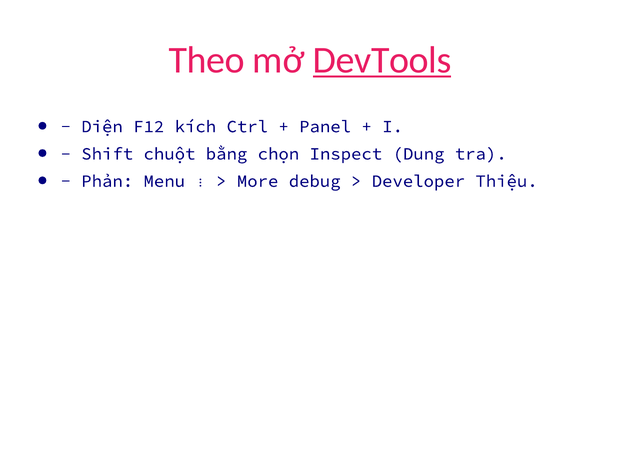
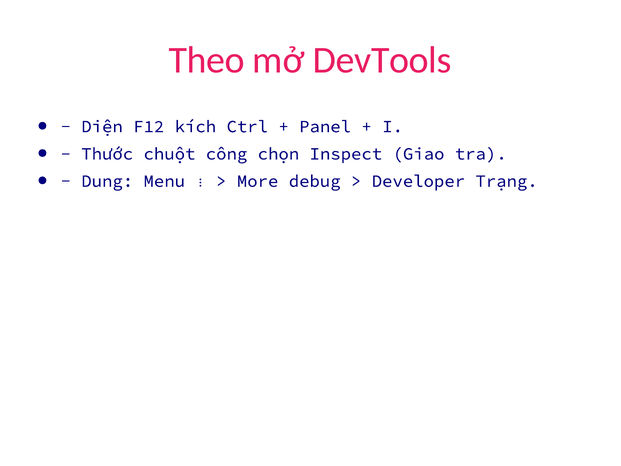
DevTools underline: present -> none (382, 60)
Shift: Shift -> Thước (107, 154)
bằng: bằng -> công (227, 154)
Dung: Dung -> Giao (419, 154)
Phản: Phản -> Dung (107, 181)
Thiệu: Thiệu -> Trạng (507, 181)
